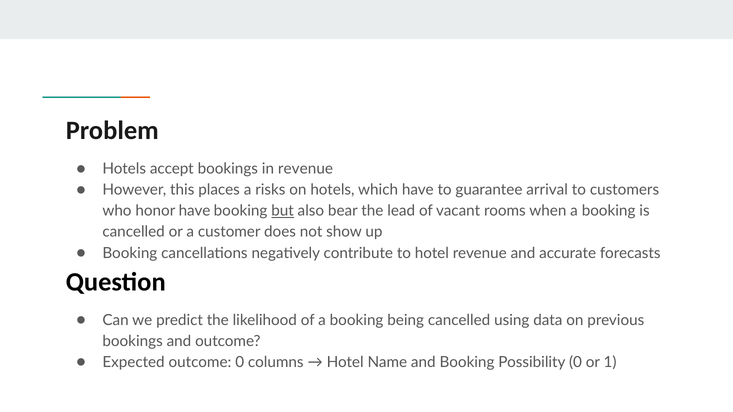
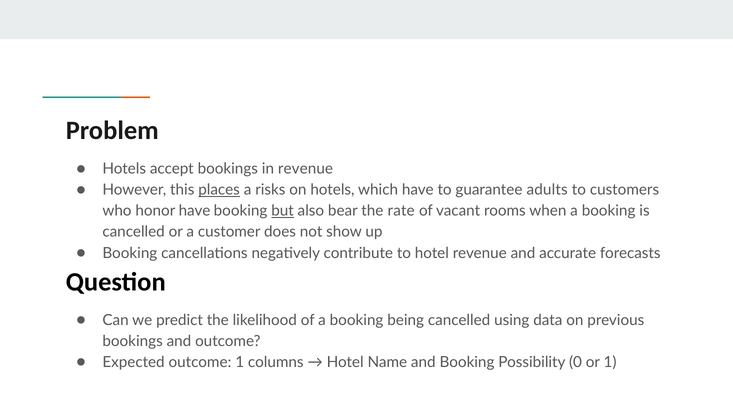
places underline: none -> present (219, 190)
arrival: arrival -> adults (547, 190)
lead: lead -> rate (401, 211)
outcome 0: 0 -> 1 (240, 362)
